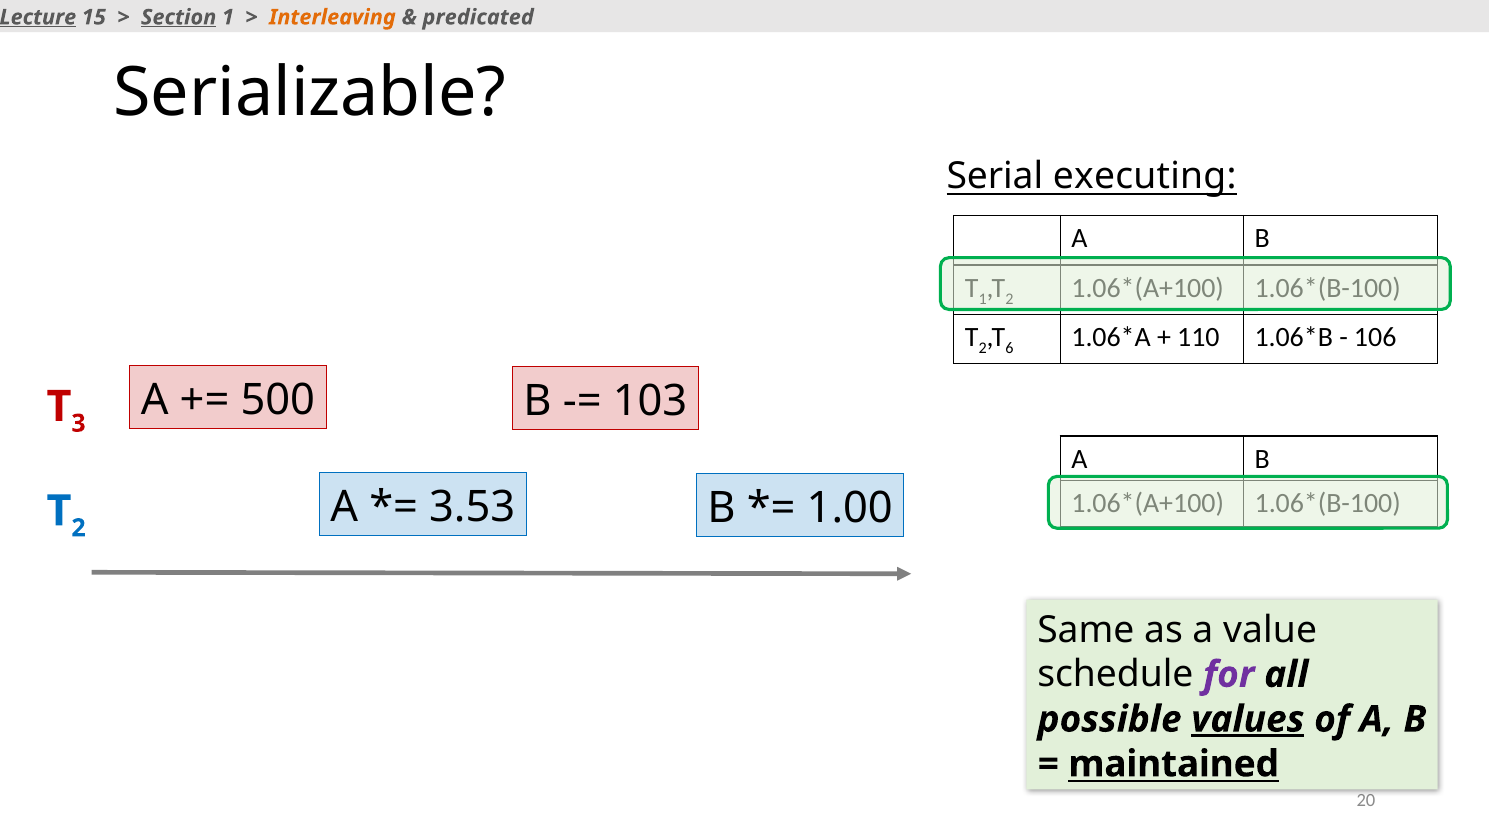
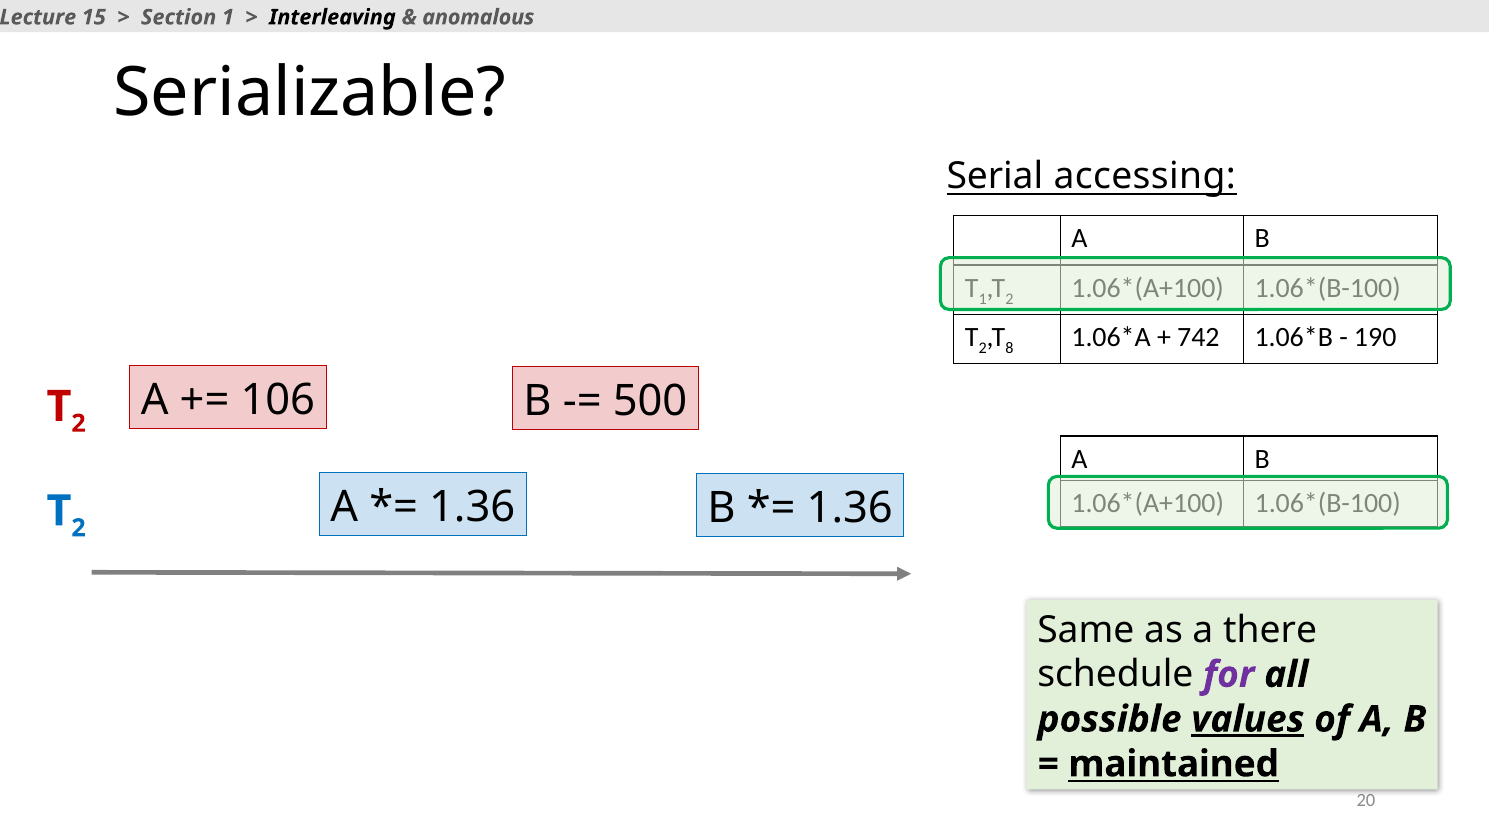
Lecture underline: present -> none (38, 17)
Section underline: present -> none (179, 17)
Interleaving colour: orange -> black (332, 17)
predicated: predicated -> anomalous (478, 17)
executing: executing -> accessing (1145, 177)
6: 6 -> 8 (1009, 348)
110: 110 -> 742 (1198, 337)
106: 106 -> 190 (1375, 337)
500: 500 -> 106 (278, 399)
103: 103 -> 500 (650, 401)
3: 3 -> 2 (79, 423)
3.53: 3.53 -> 1.36 (472, 507)
1.00: 1.00 -> 1.36 (850, 507)
value: value -> there (1270, 630)
